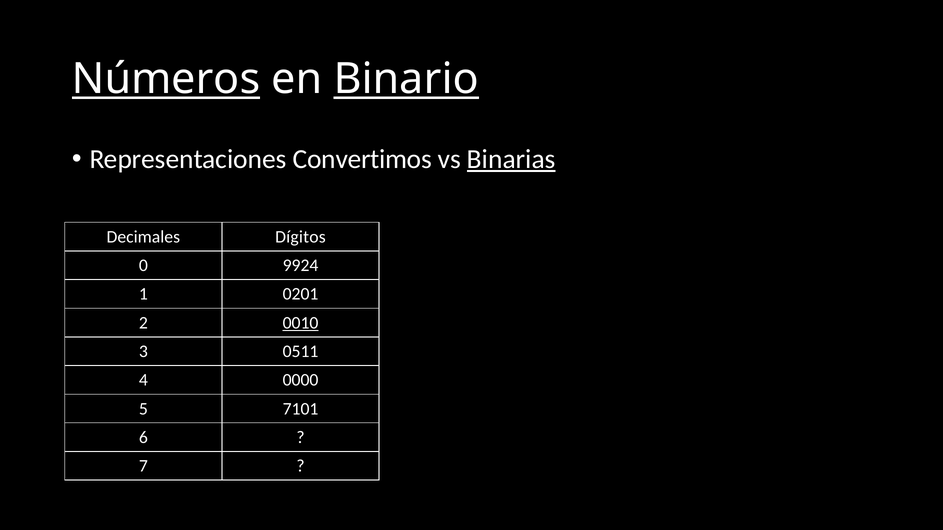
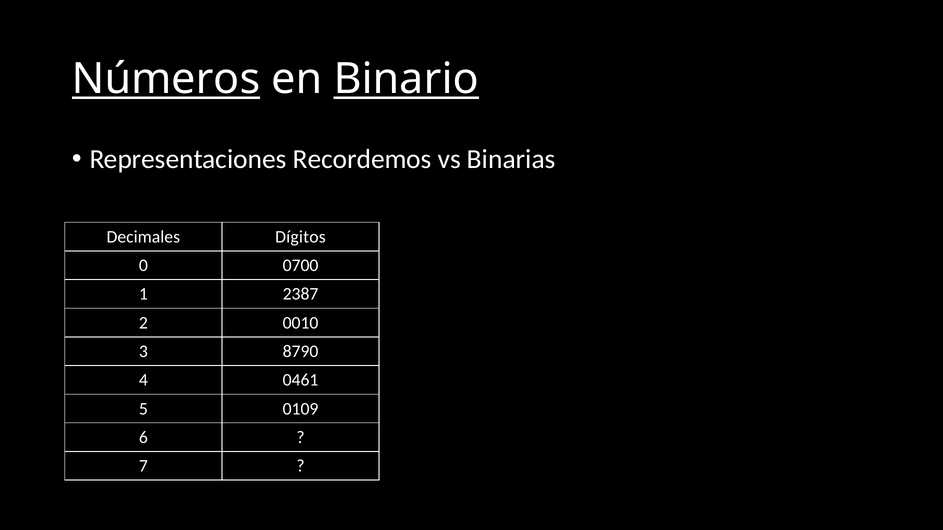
Convertimos: Convertimos -> Recordemos (362, 159)
Binarias underline: present -> none (511, 159)
9924: 9924 -> 0700 (301, 266)
0201: 0201 -> 2387 (301, 294)
0010 underline: present -> none (301, 323)
0511: 0511 -> 8790 (301, 352)
0000: 0000 -> 0461 (301, 380)
7101: 7101 -> 0109 (301, 409)
